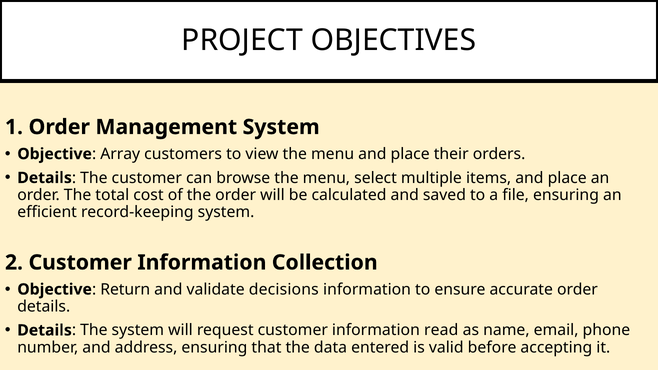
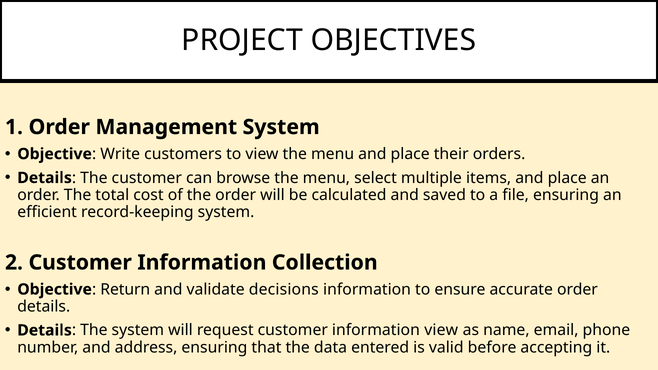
Array: Array -> Write (120, 154)
information read: read -> view (441, 330)
